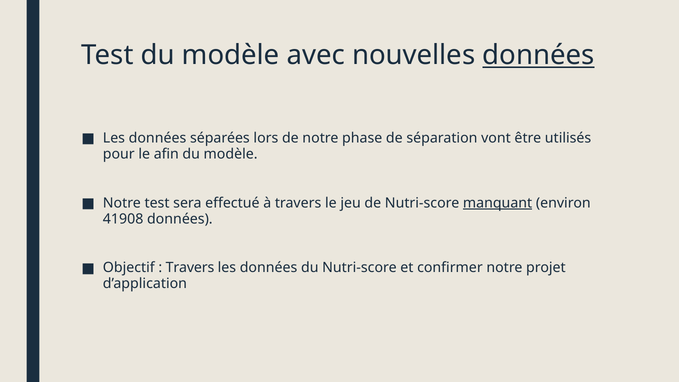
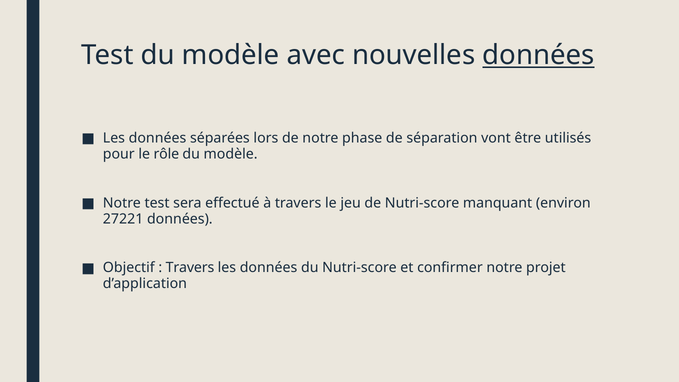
afin: afin -> rôle (166, 154)
manquant underline: present -> none (498, 203)
41908: 41908 -> 27221 (123, 219)
